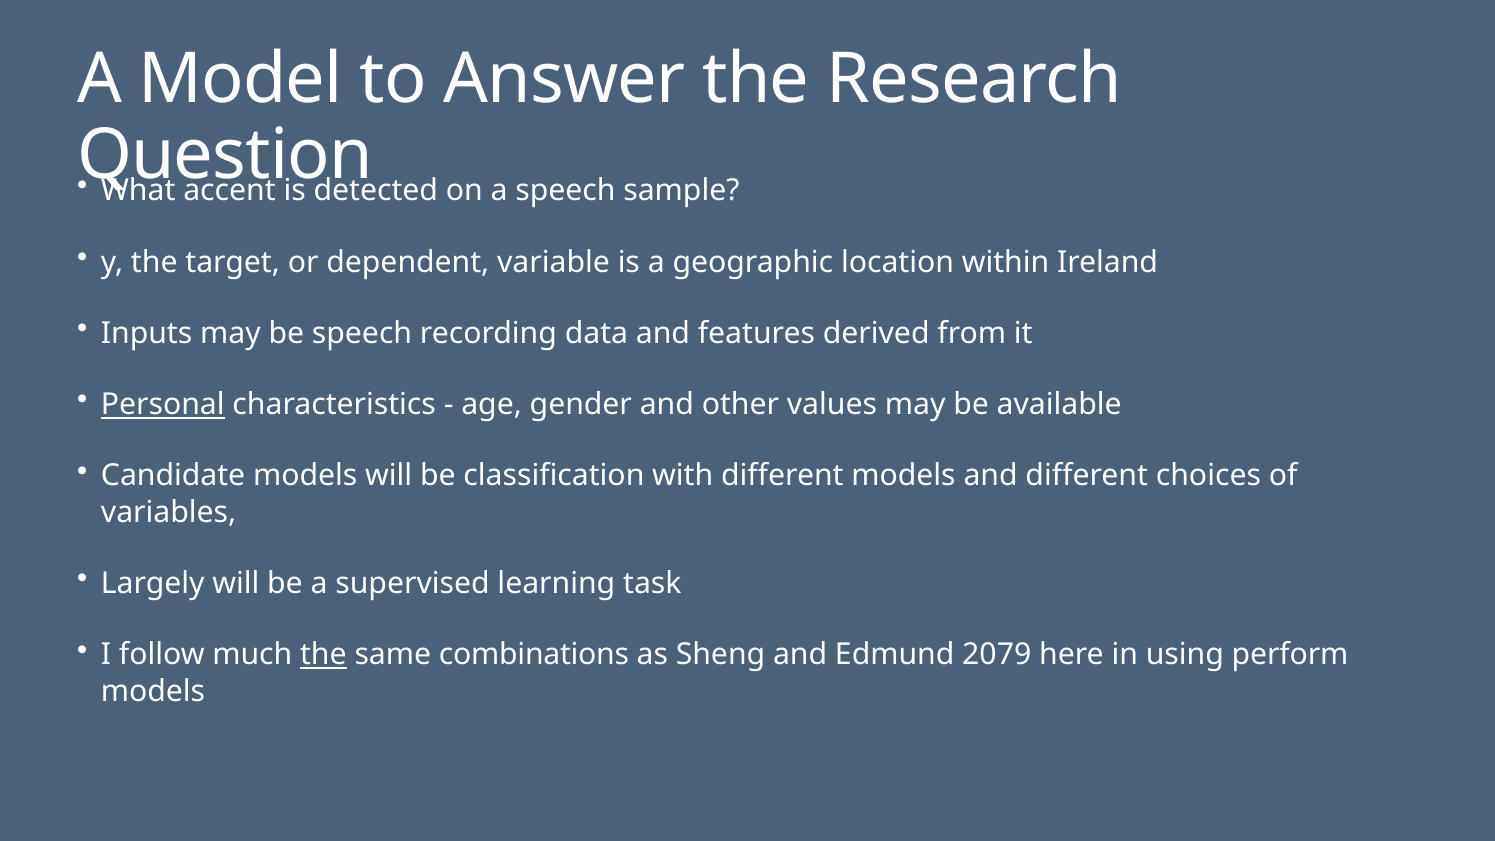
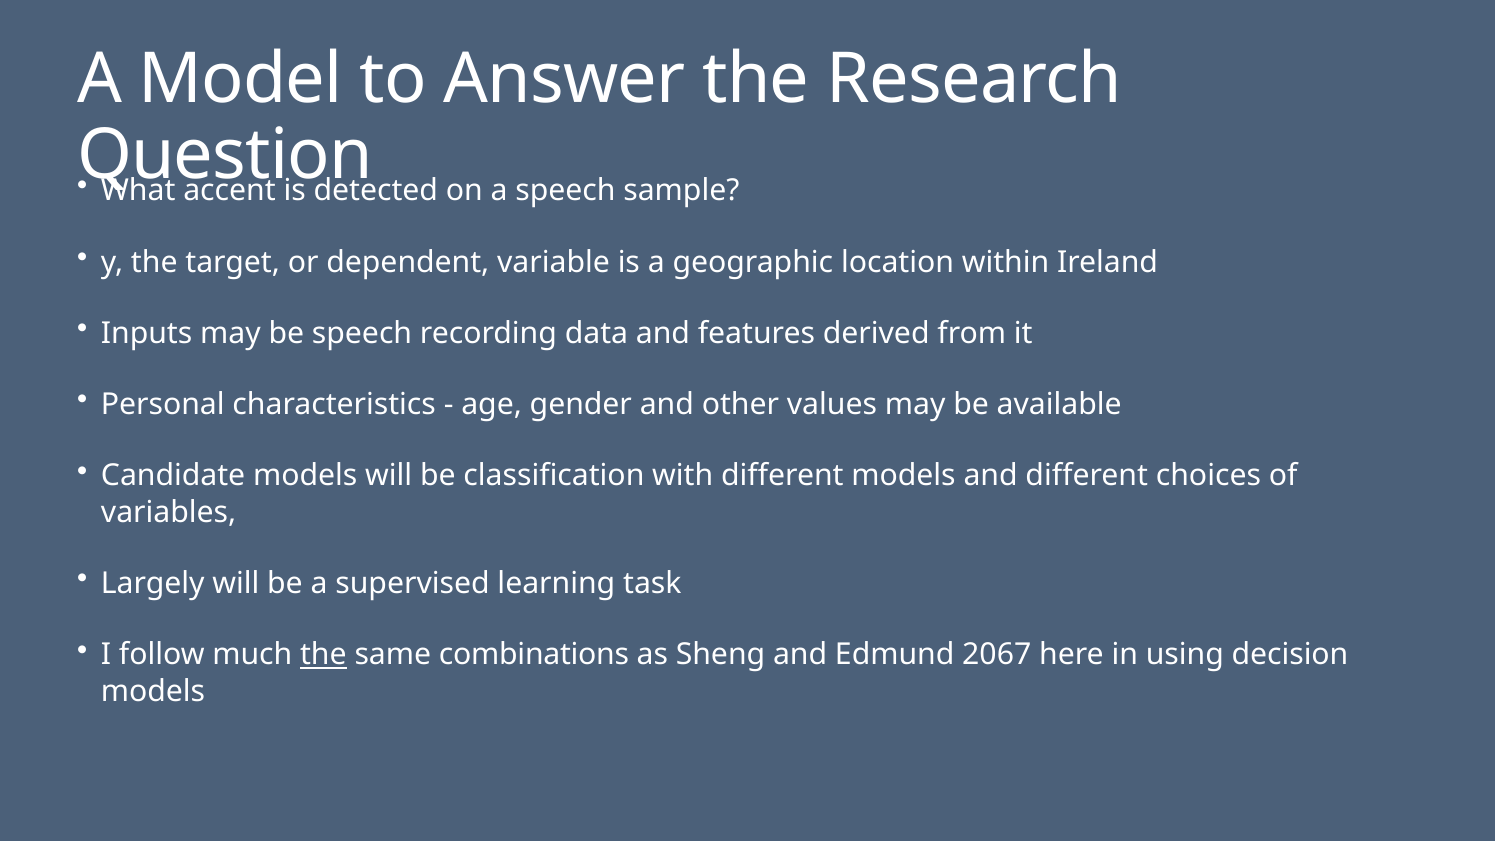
Personal underline: present -> none (163, 405)
2079: 2079 -> 2067 (997, 655)
perform: perform -> decision (1290, 655)
